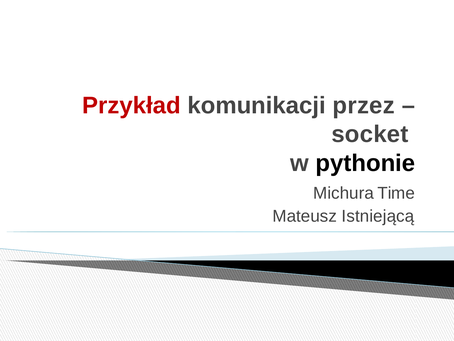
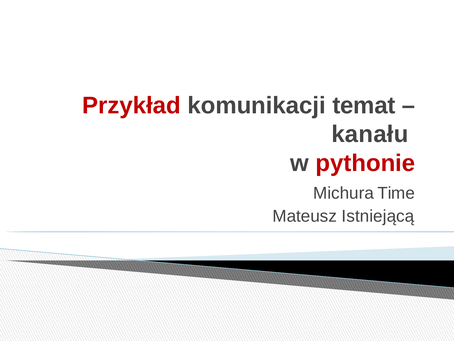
przez: przez -> temat (364, 105)
socket: socket -> kanału (370, 134)
pythonie colour: black -> red (365, 163)
